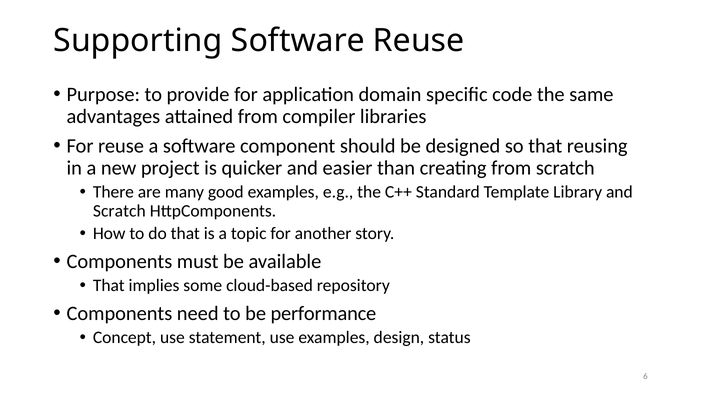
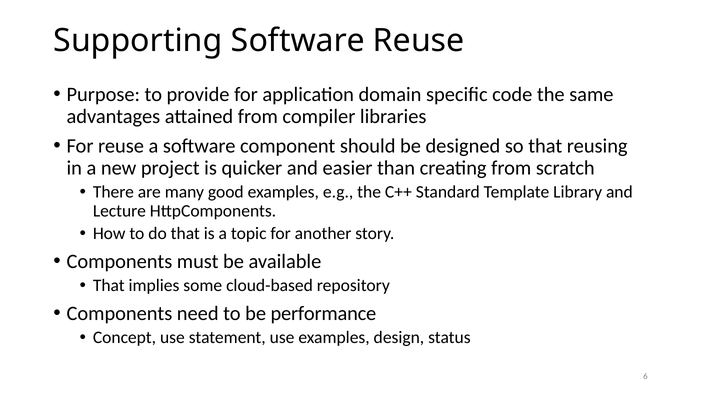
Scratch: Scratch -> Lecture (119, 211)
